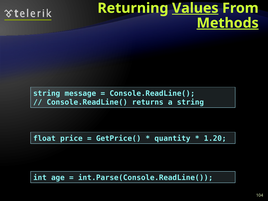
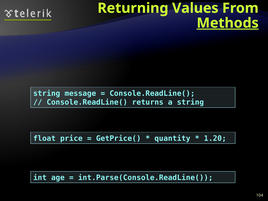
Values underline: present -> none (195, 8)
